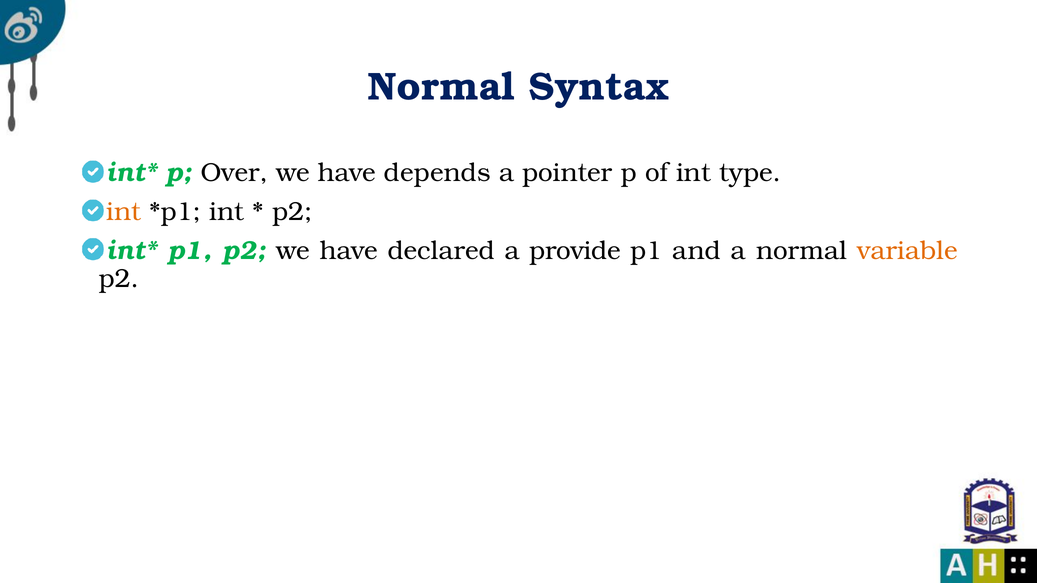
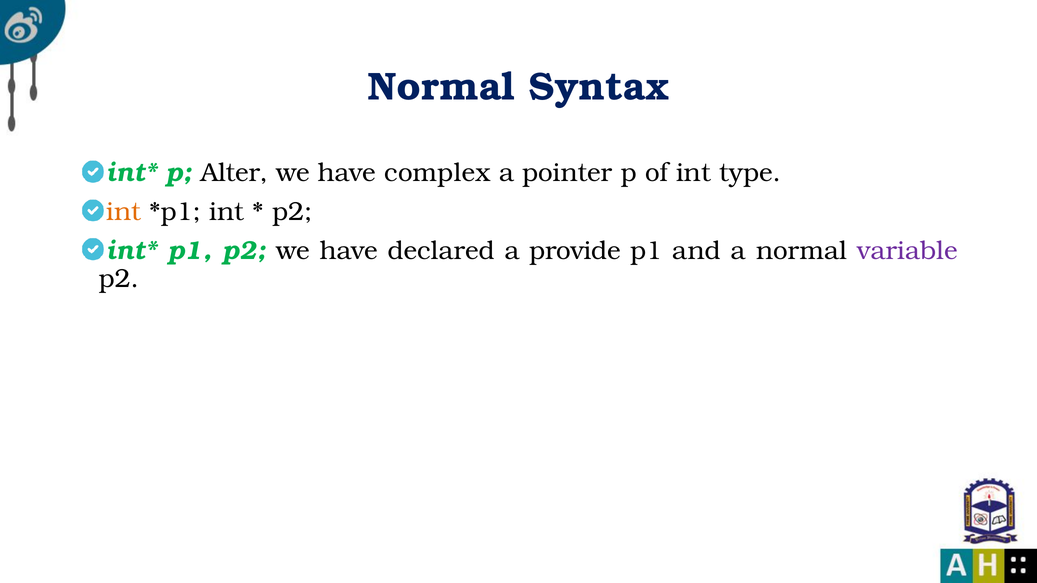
Over: Over -> Alter (234, 173)
depends: depends -> complex (437, 173)
variable colour: orange -> purple (907, 251)
